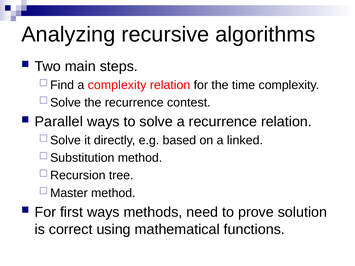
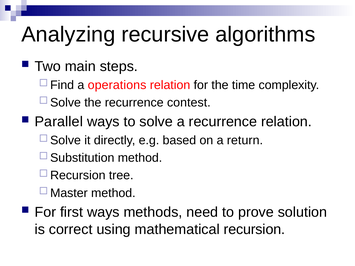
a complexity: complexity -> operations (117, 85)
linked: linked -> return (245, 140)
functions: functions -> recursion (254, 230)
